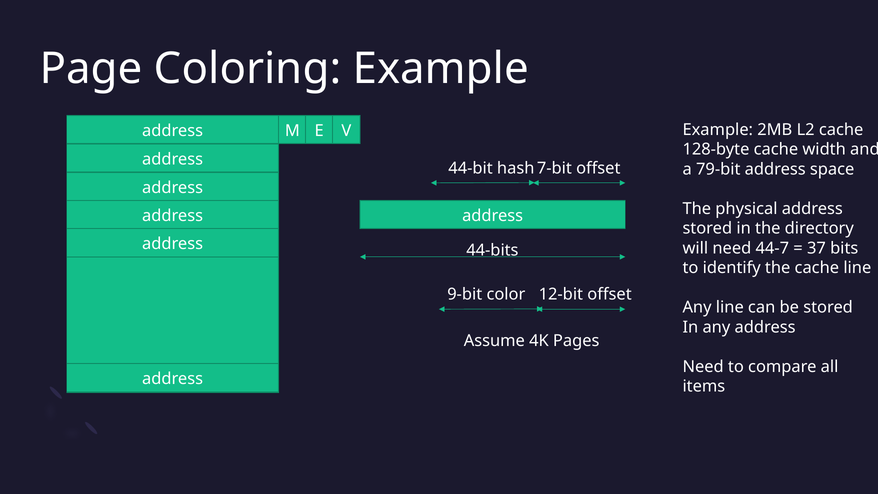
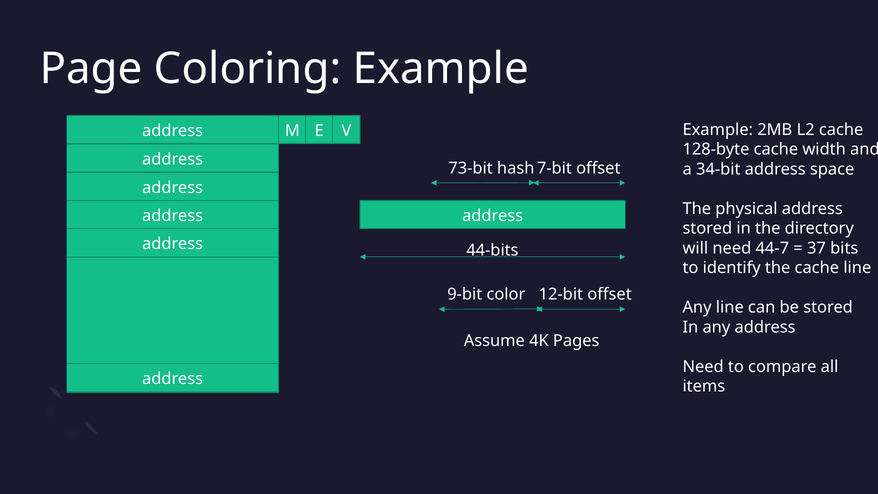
44-bit: 44-bit -> 73-bit (471, 168)
79-bit: 79-bit -> 34-bit (718, 169)
